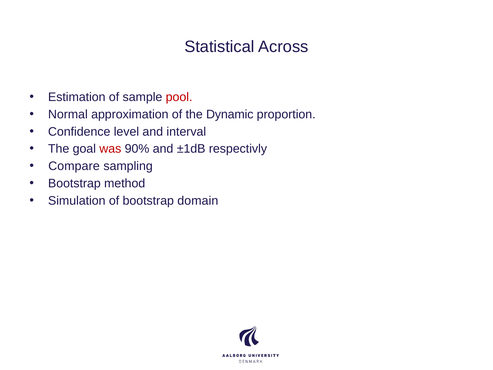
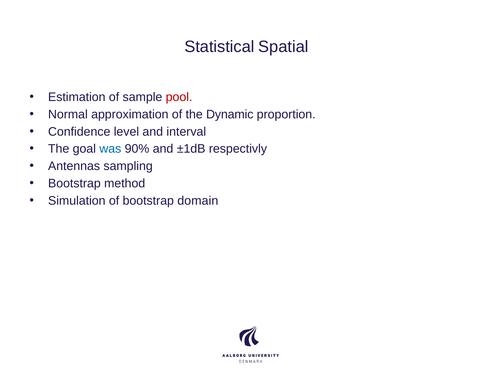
Across: Across -> Spatial (283, 47)
was colour: red -> blue (110, 149)
Compare: Compare -> Antennas (74, 166)
